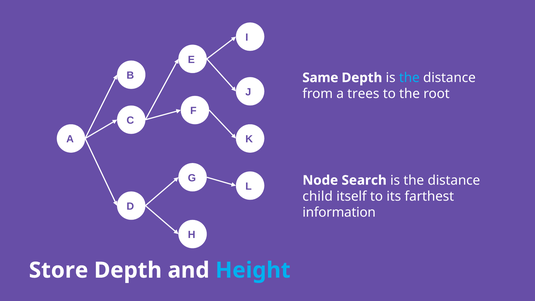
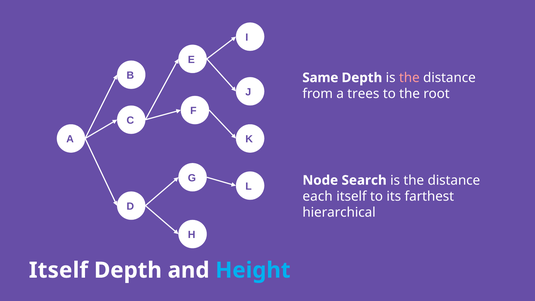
the colour: light blue -> pink (409, 78)
child: child -> each (318, 196)
information: information -> hierarchical (339, 212)
Store: Store -> Itself (58, 270)
